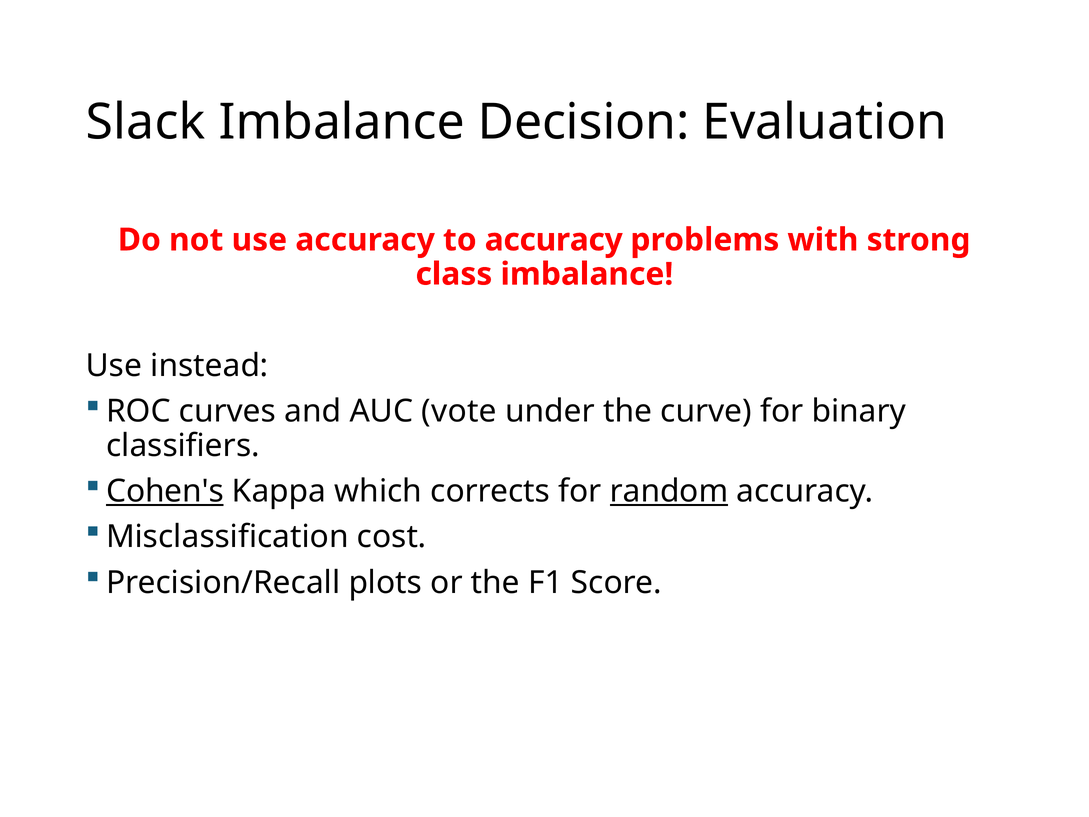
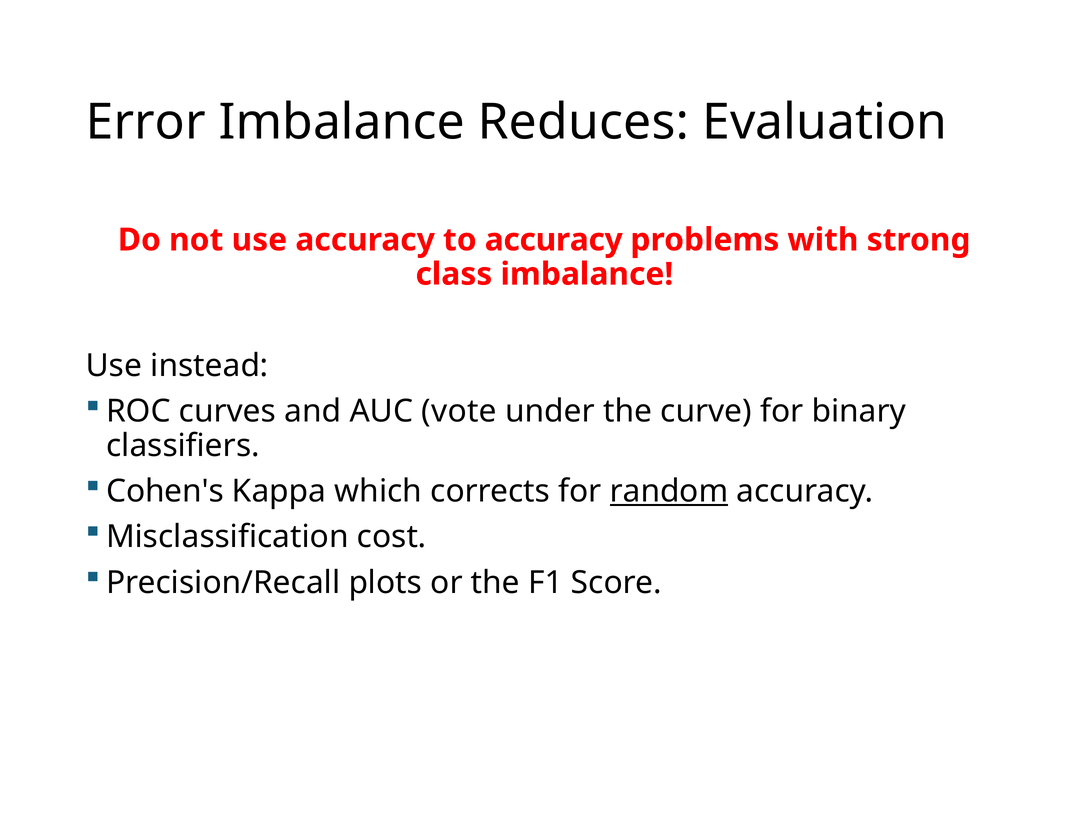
Slack: Slack -> Error (146, 122)
Decision: Decision -> Reduces (584, 122)
Cohen's underline: present -> none (165, 491)
